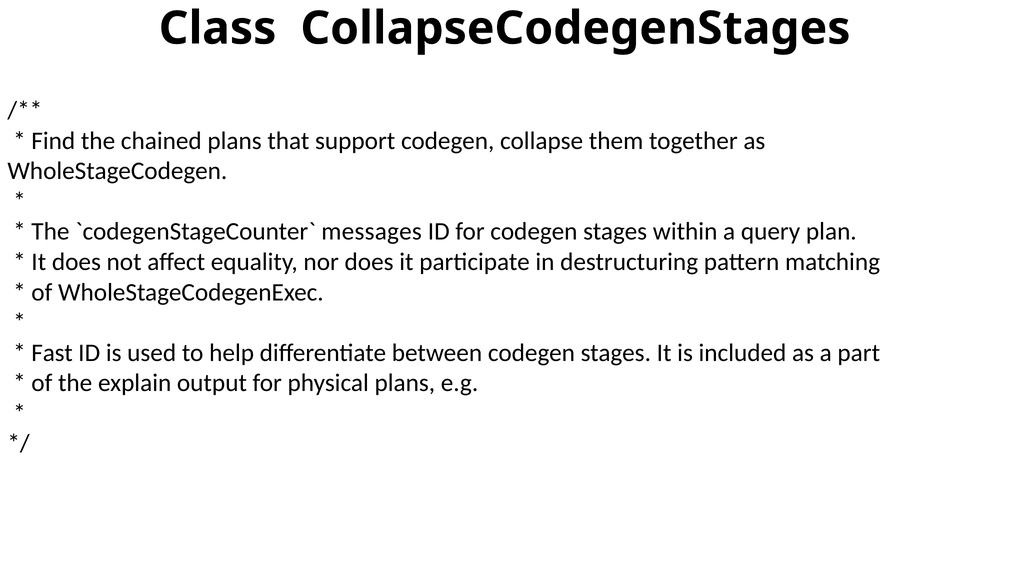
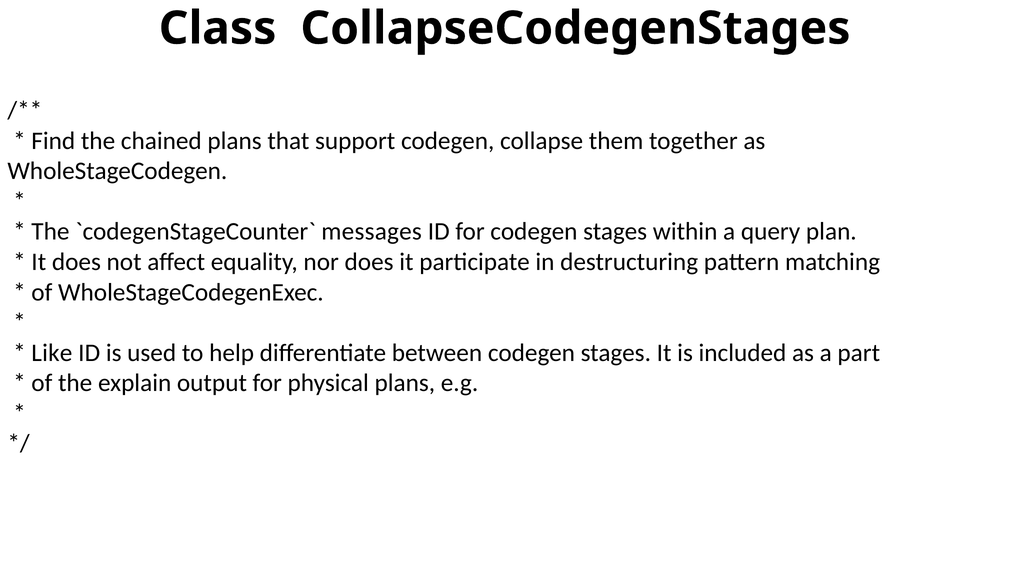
Fast: Fast -> Like (52, 353)
